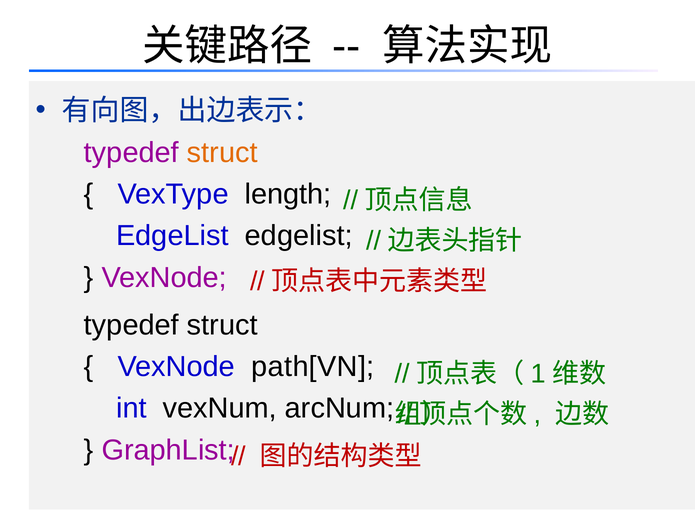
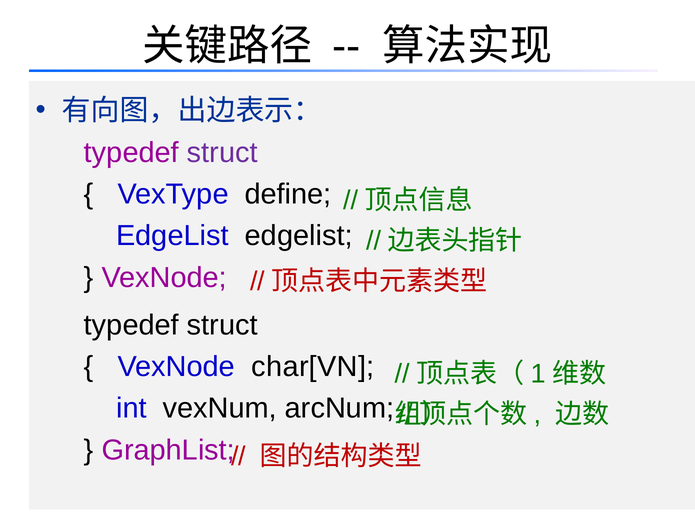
struct colour: orange -> purple (222, 153)
length: length -> define (288, 194)
path[VN: path[VN -> char[VN (313, 367)
